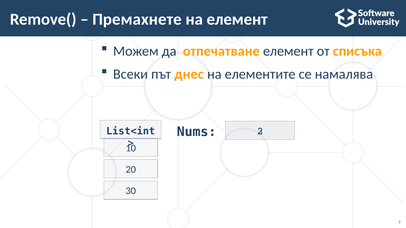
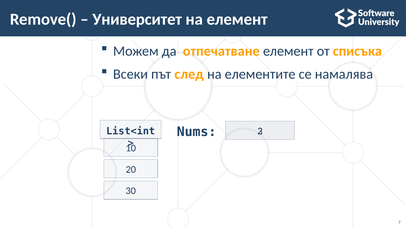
Премахнете: Премахнете -> Университет (137, 19)
днес: днес -> след (189, 74)
